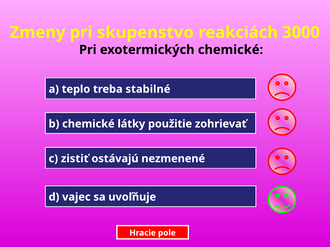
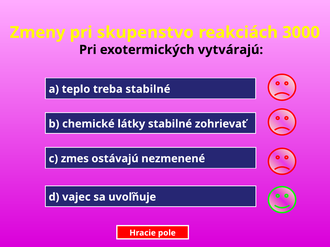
exotermických chemické: chemické -> vytvárajú (230, 50)
látky použitie: použitie -> stabilné (170, 124)
zistiť: zistiť -> zmes (75, 159)
